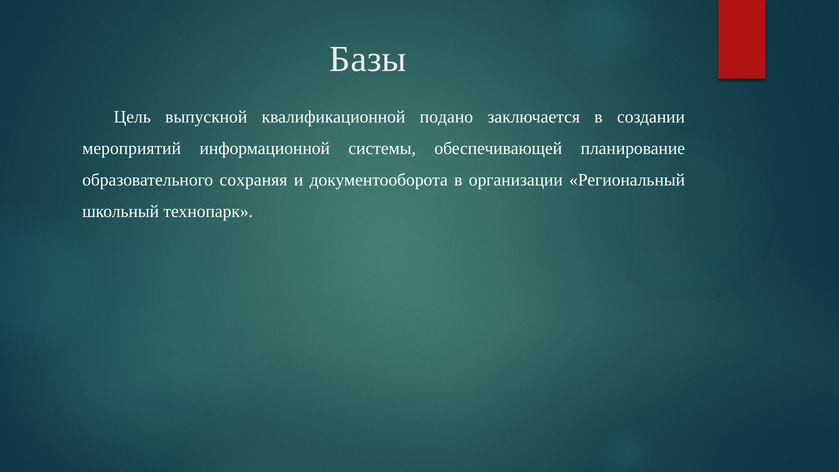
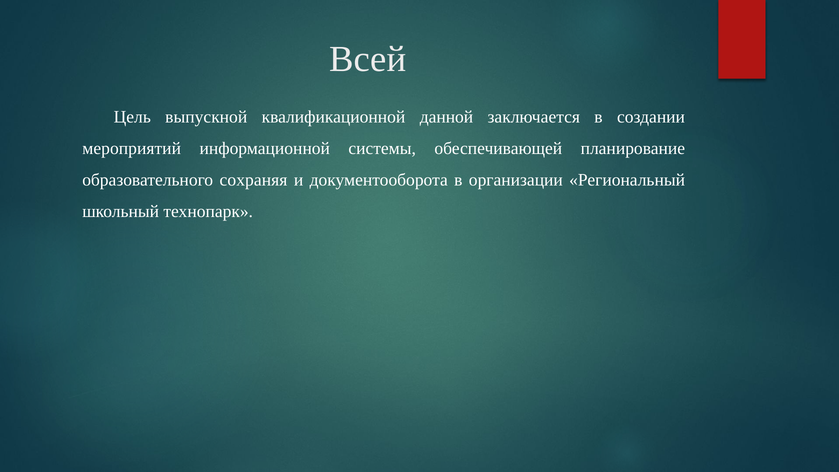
Базы: Базы -> Всей (368, 59)
подано: подано -> данной (446, 117)
